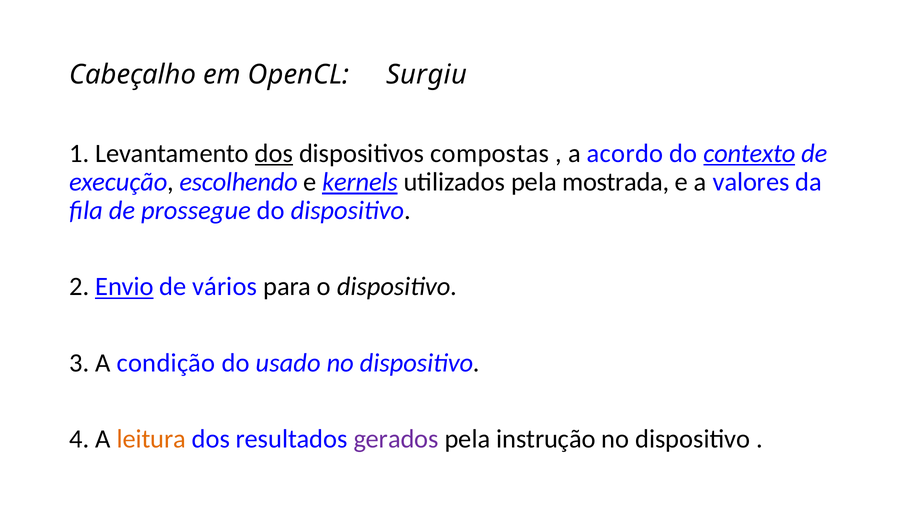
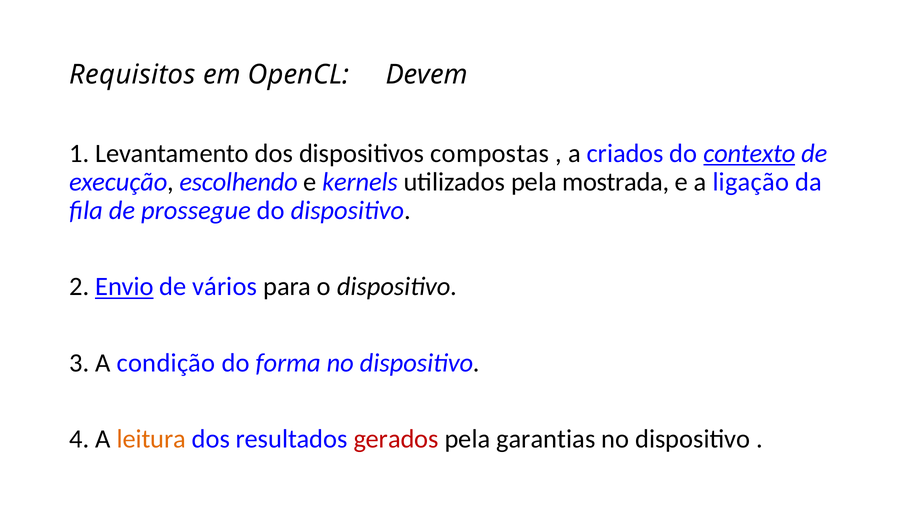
Cabeçalho: Cabeçalho -> Requisitos (132, 75)
Surgiu: Surgiu -> Devem (427, 75)
dos underline: present -> none (274, 153)
acordo: acordo -> criados (625, 153)
kernels underline: present -> none (360, 182)
valores: valores -> ligação (751, 182)
usado: usado -> forma (288, 363)
gerados colour: purple -> red (396, 439)
instrução: instrução -> garantias (546, 439)
